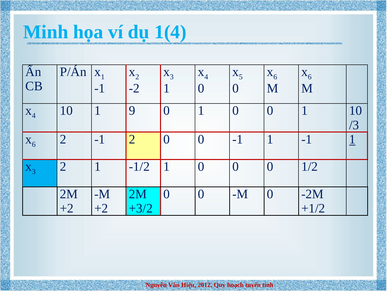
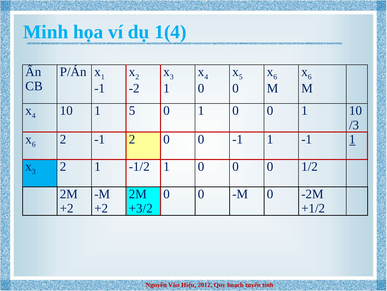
1 9: 9 -> 5 (132, 110)
